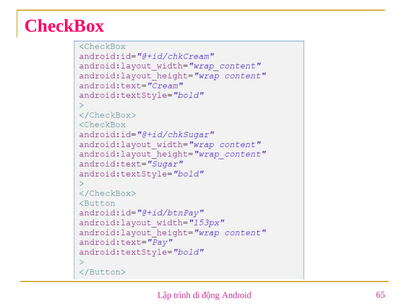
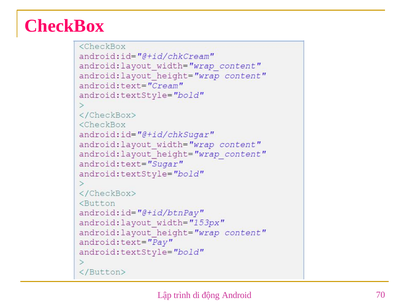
65: 65 -> 70 (381, 295)
